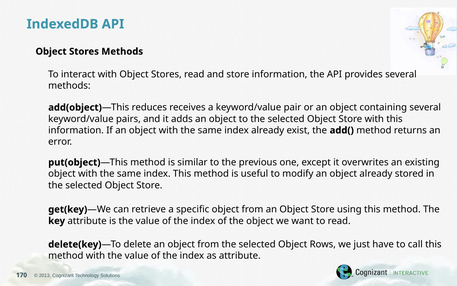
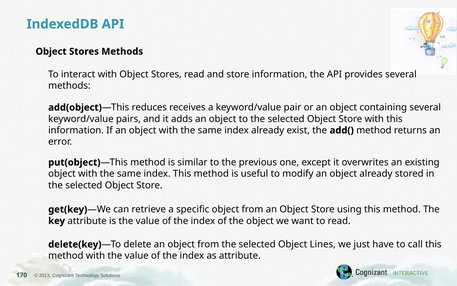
Rows: Rows -> Lines (323, 244)
